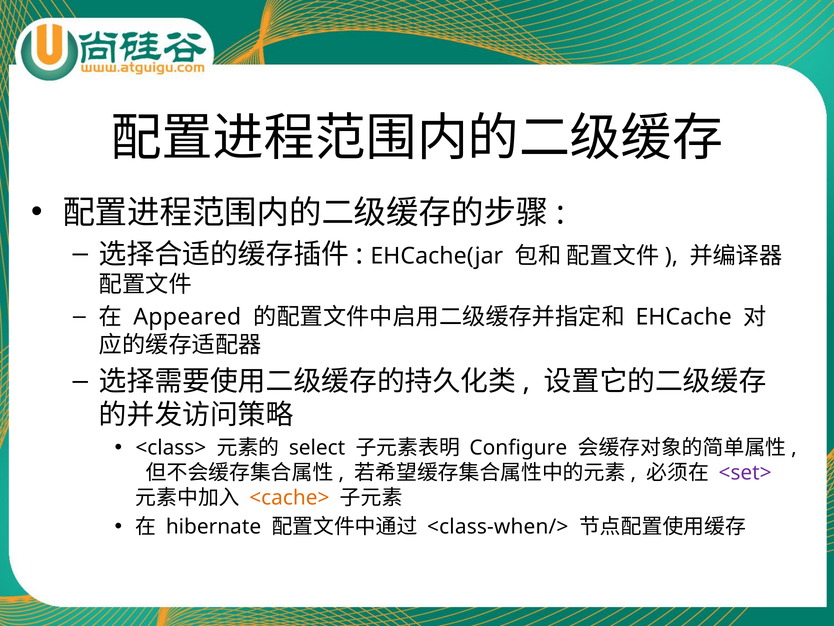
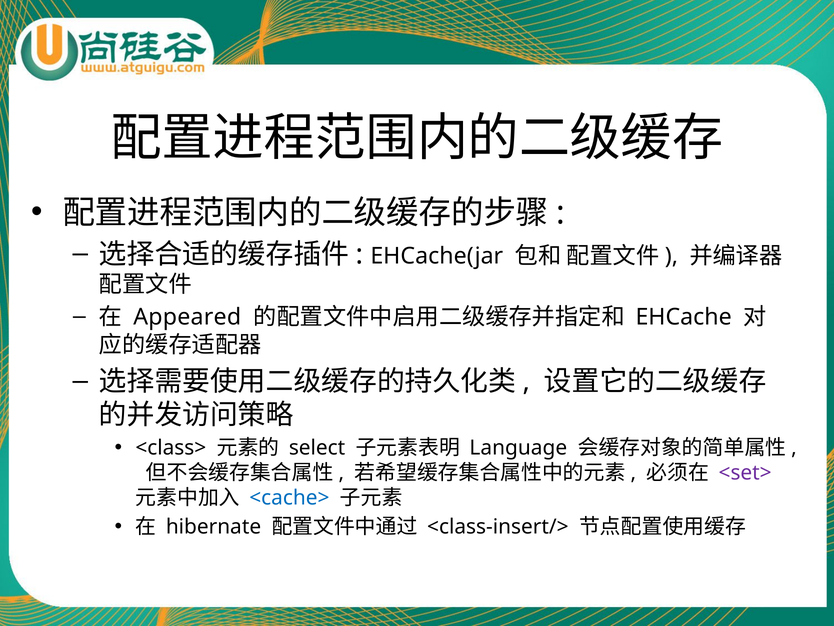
Configure: Configure -> Language (518, 447)
<cache> colour: orange -> blue (289, 497)
<class-when/>: <class-when/> -> <class-insert/> (498, 527)
